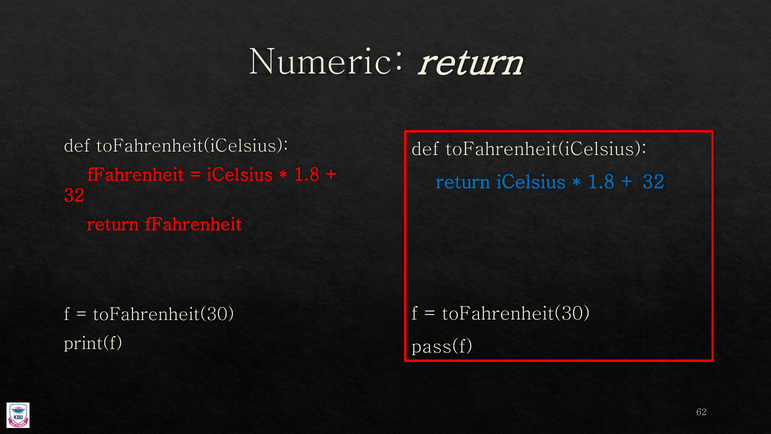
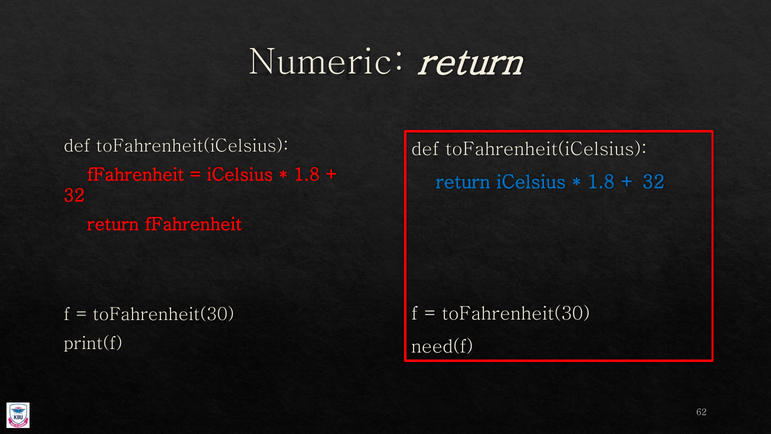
pass(f: pass(f -> need(f (442, 346)
